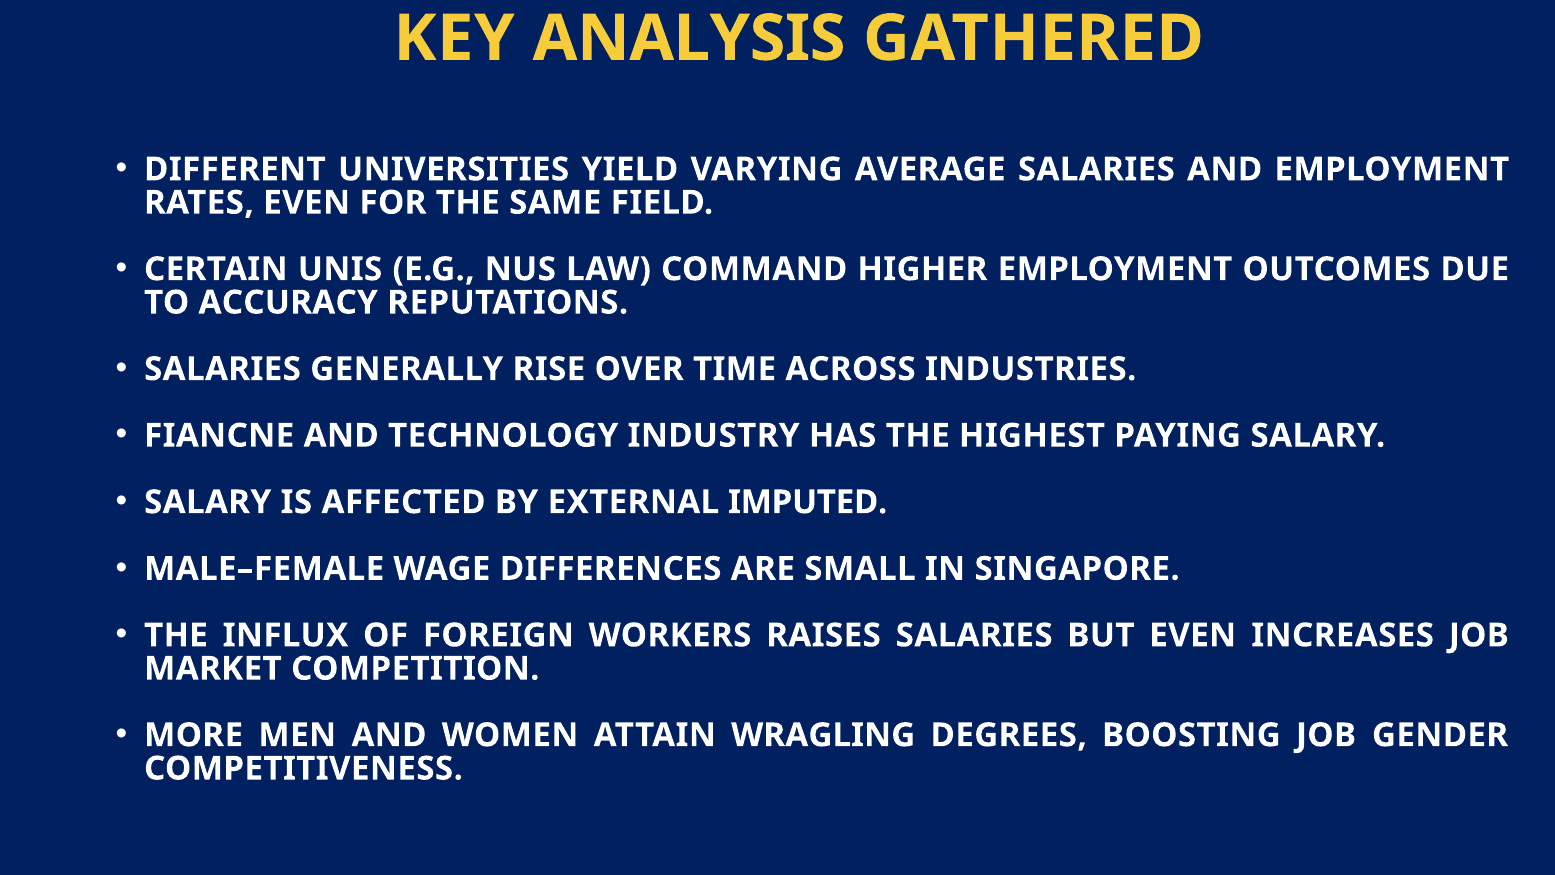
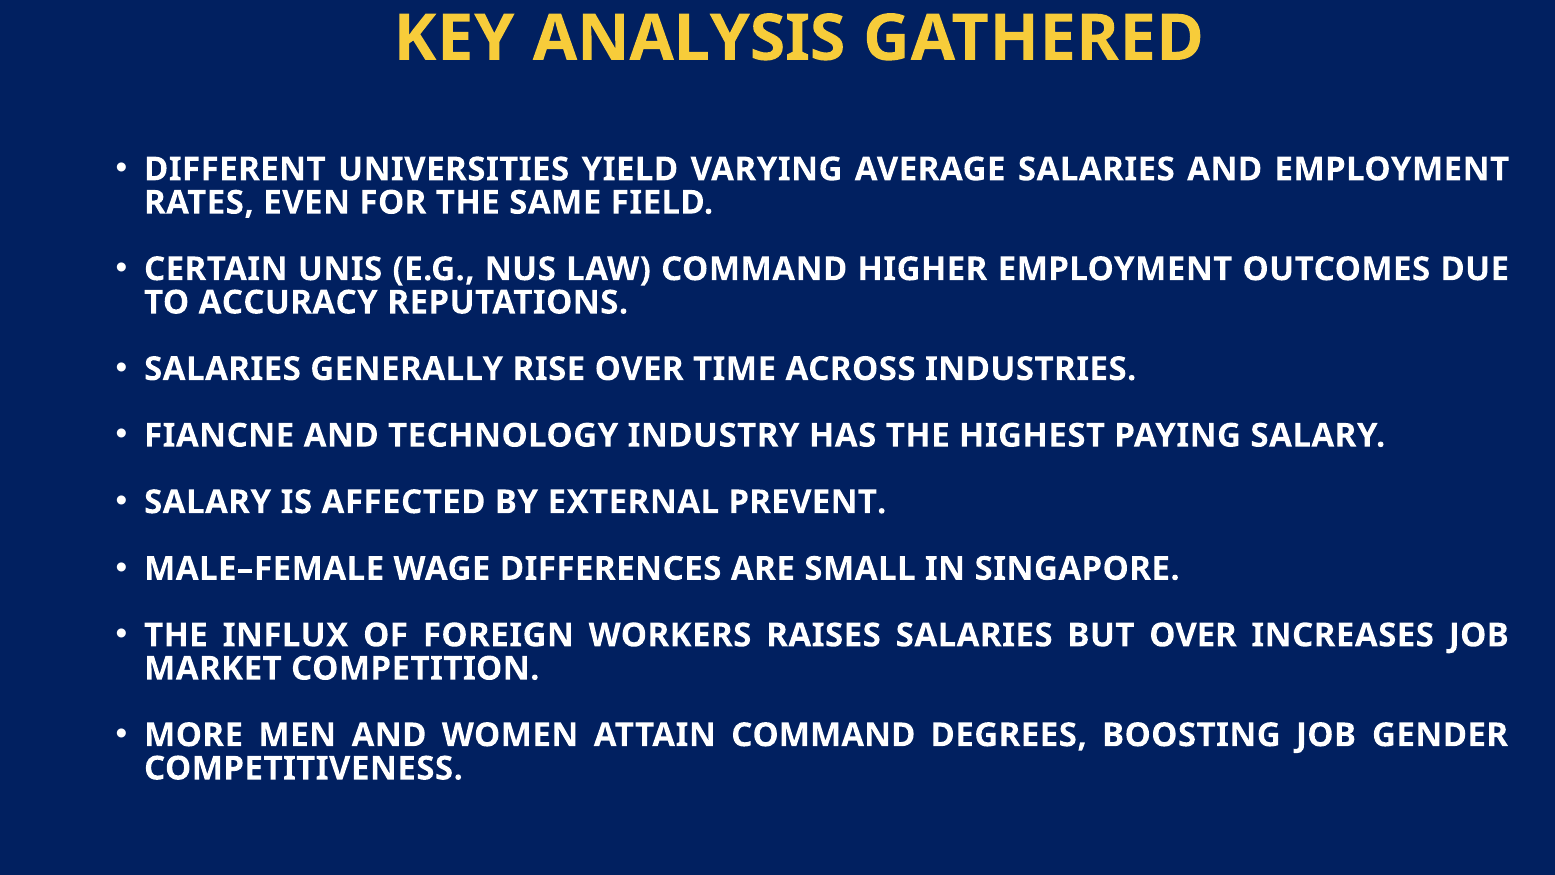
IMPUTED: IMPUTED -> PREVENT (807, 502)
BUT EVEN: EVEN -> OVER (1193, 635)
ATTAIN WRAGLING: WRAGLING -> COMMAND (823, 735)
